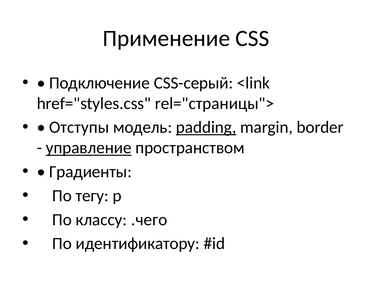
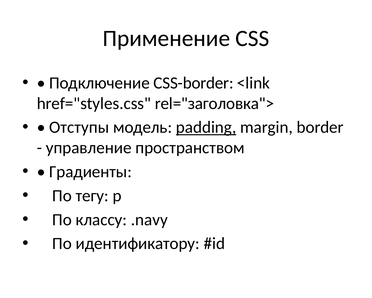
CSS-серый: CSS-серый -> CSS-border (194, 83)
rel="страницы">: rel="страницы"> -> rel="заголовка"> (214, 103)
управление underline: present -> none (89, 148)
.чего: .чего -> .navy (149, 219)
